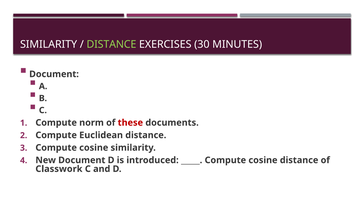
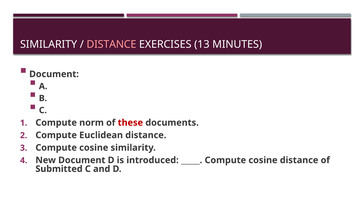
DISTANCE colour: light green -> pink (111, 44)
30: 30 -> 13 (202, 44)
Classwork: Classwork -> Submitted (59, 169)
